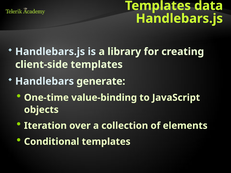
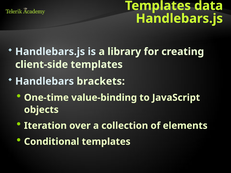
generate: generate -> brackets (101, 81)
